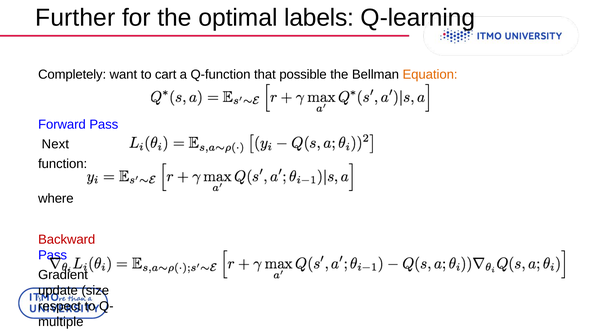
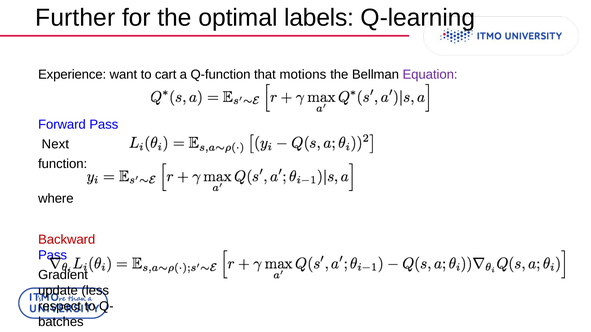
Completely: Completely -> Experience (72, 75)
possible: possible -> motions (303, 75)
Equation colour: orange -> purple (430, 75)
size: size -> less (95, 291)
multiple: multiple -> batches (61, 322)
